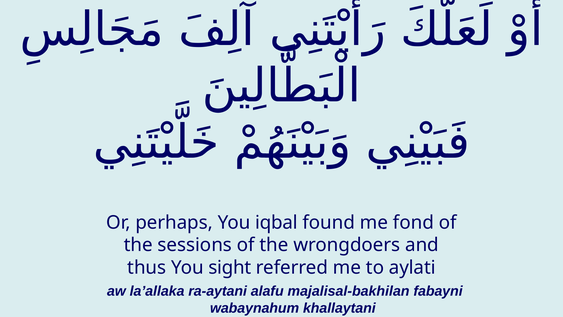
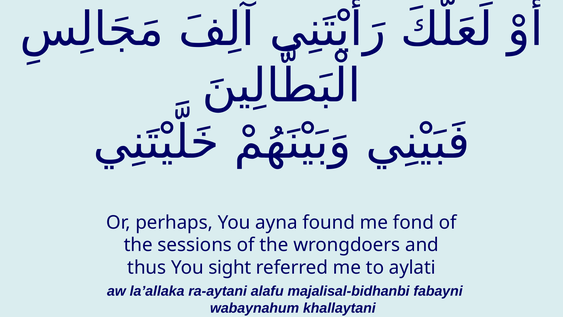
iqbal: iqbal -> ayna (276, 222)
majalisal-bakhilan: majalisal-bakhilan -> majalisal-bidhanbi (349, 291)
